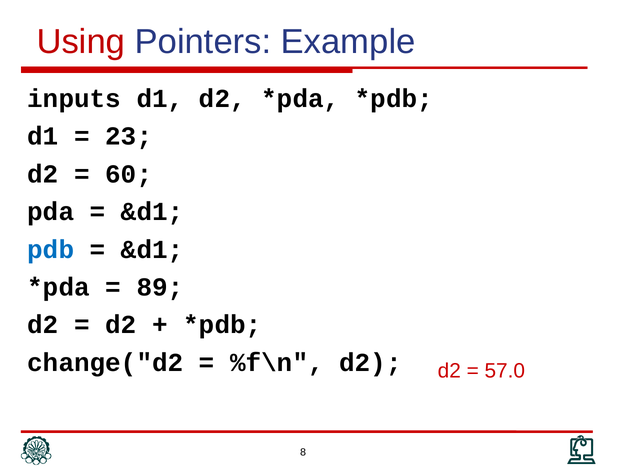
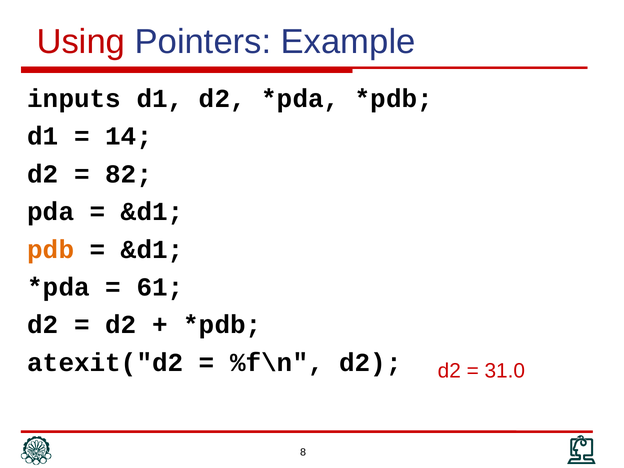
23: 23 -> 14 (129, 136)
60: 60 -> 82 (129, 174)
pdb colour: blue -> orange (51, 249)
89: 89 -> 61 (160, 287)
change("d2: change("d2 -> atexit("d2 (105, 363)
57.0: 57.0 -> 31.0 (505, 371)
